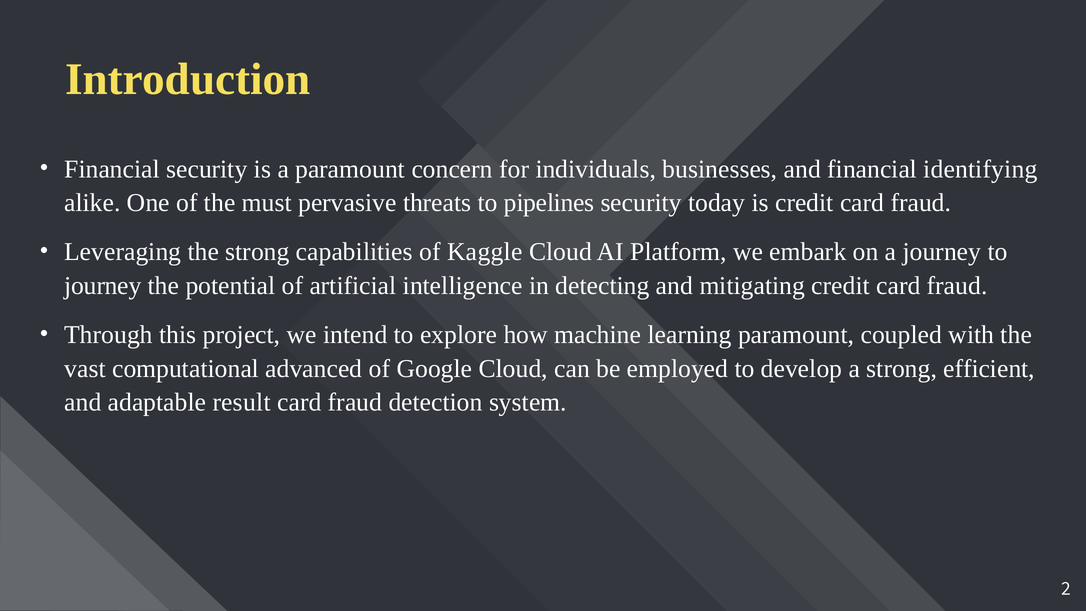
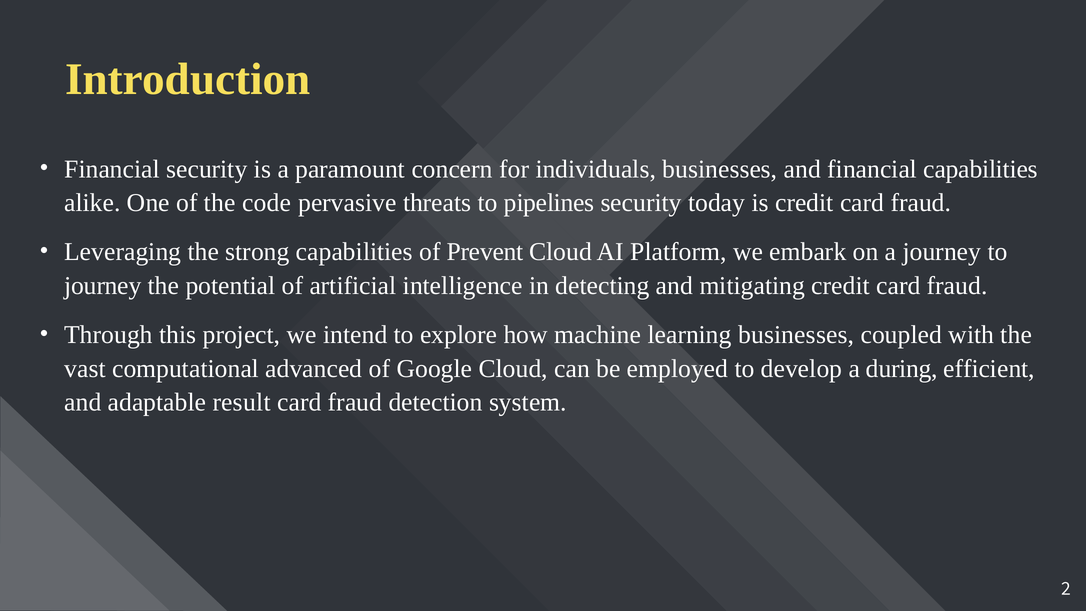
financial identifying: identifying -> capabilities (981, 169)
must: must -> code (267, 203)
Kaggle: Kaggle -> Prevent (485, 252)
learning paramount: paramount -> businesses (796, 335)
a strong: strong -> during (902, 369)
